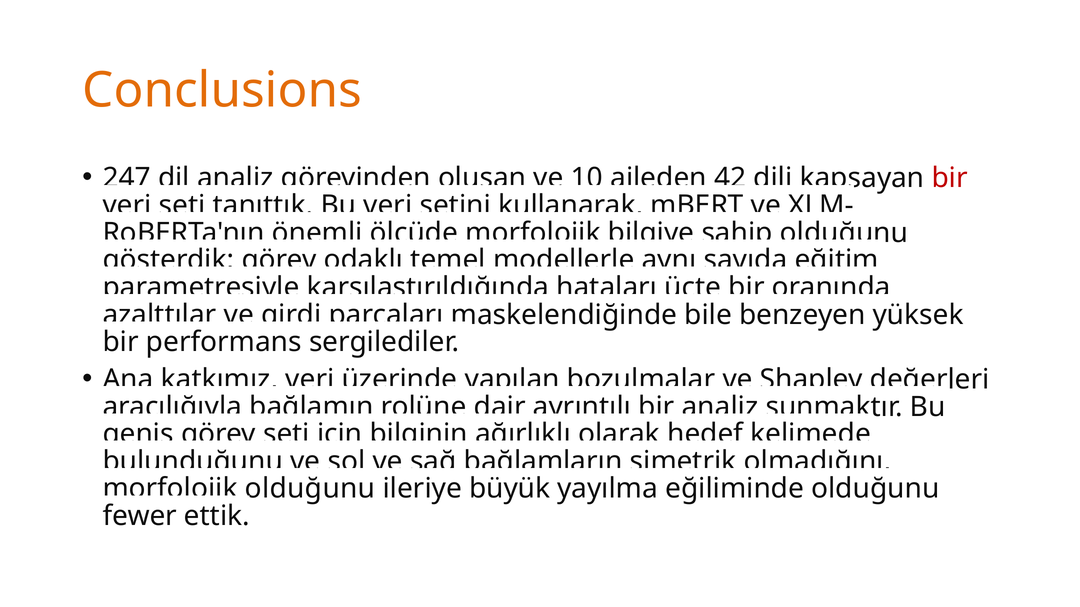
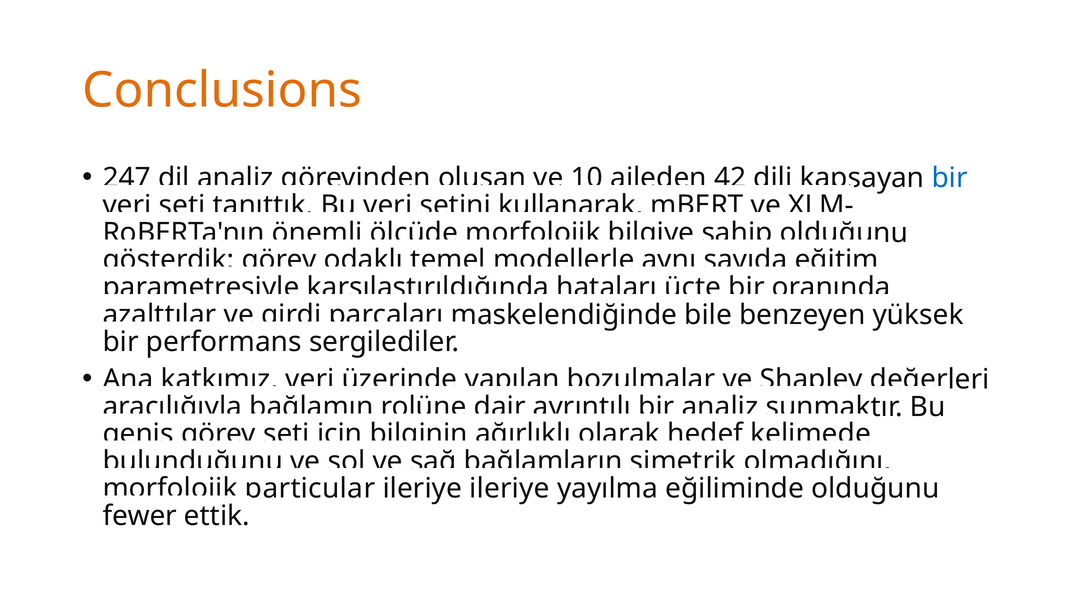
bir colour: red -> blue (950, 178)
olduğunu: olduğunu -> particular (310, 489)
ileriye büyük: büyük -> ileriye (509, 489)
